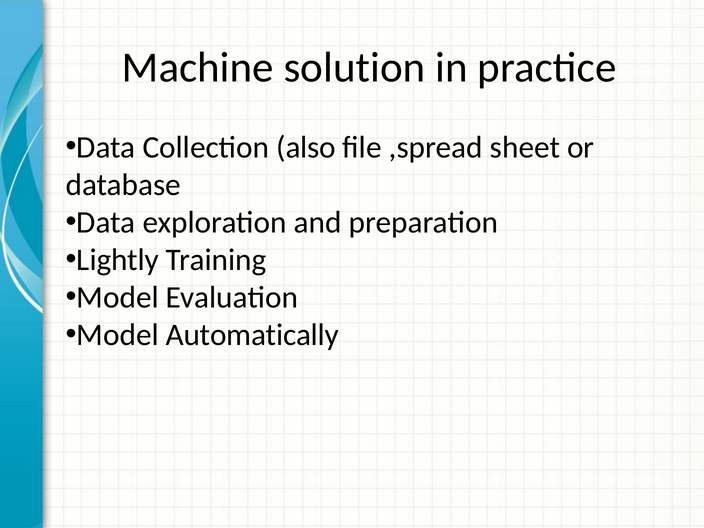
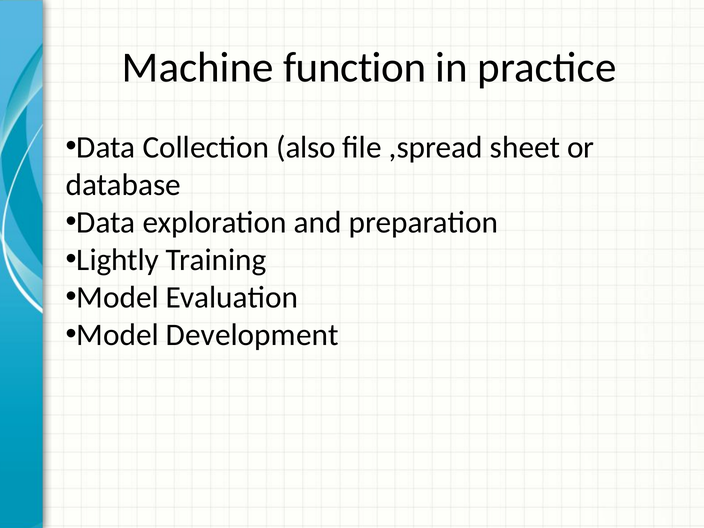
solution: solution -> function (355, 68)
Automatically: Automatically -> Development (252, 335)
